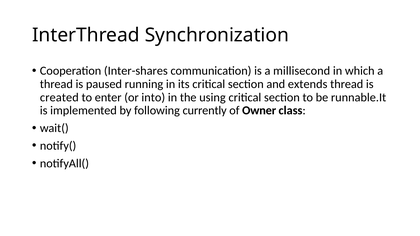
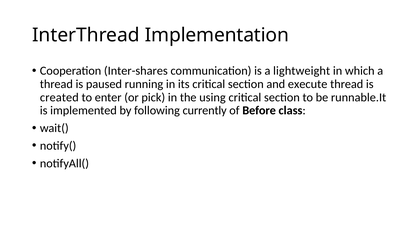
Synchronization: Synchronization -> Implementation (217, 35)
millisecond: millisecond -> lightweight (302, 71)
extends: extends -> execute (308, 84)
into: into -> pick (153, 97)
Owner: Owner -> Before (259, 111)
